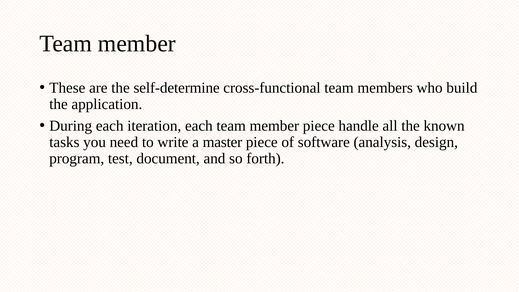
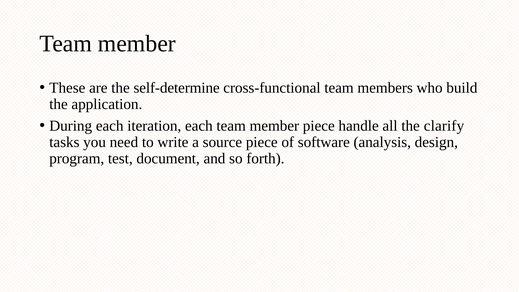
known: known -> clarify (444, 126)
master: master -> source (222, 142)
